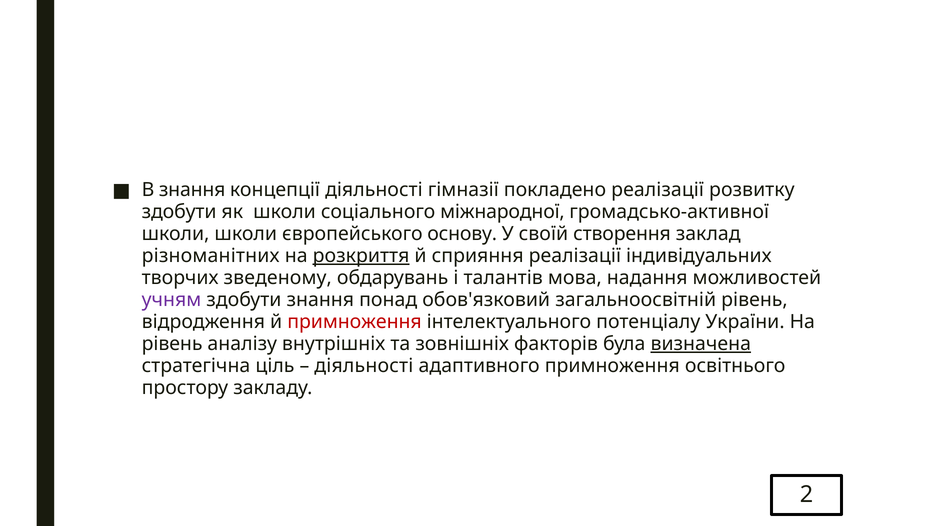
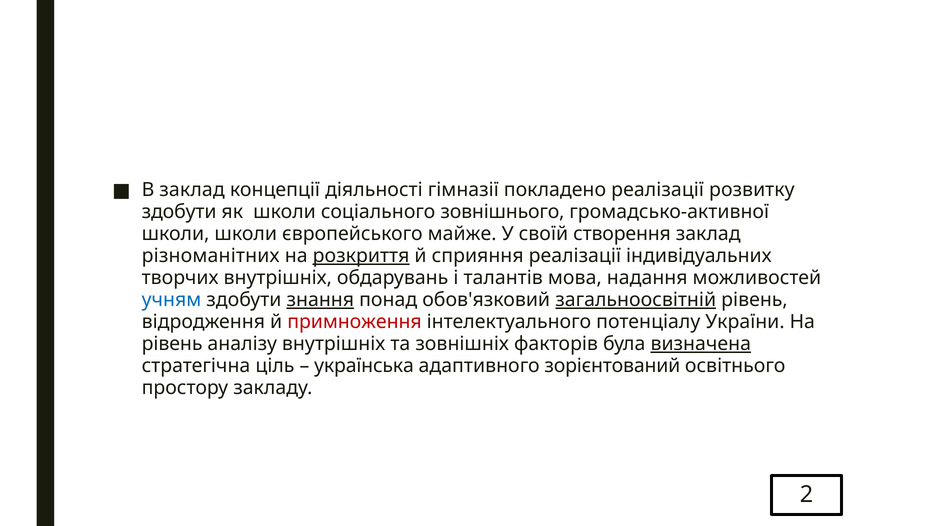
В знання: знання -> заклад (192, 190)
міжнародної: міжнародної -> зовнішнього (502, 212)
основу: основу -> майже (462, 234)
творчих зведеному: зведеному -> внутрішніх (278, 278)
учням colour: purple -> blue (171, 300)
знання underline: none -> present (320, 300)
загальноосвітній underline: none -> present (636, 300)
діяльності: діяльності -> українська (364, 366)
адаптивного примноження: примноження -> зорієнтований (612, 366)
